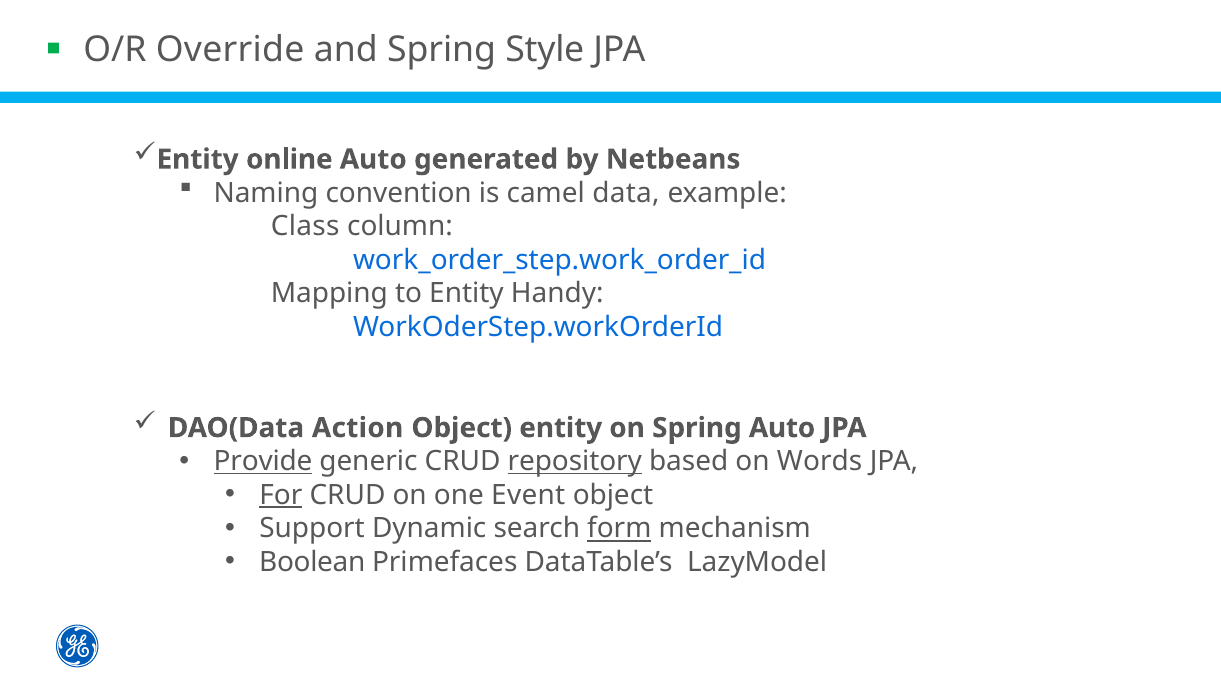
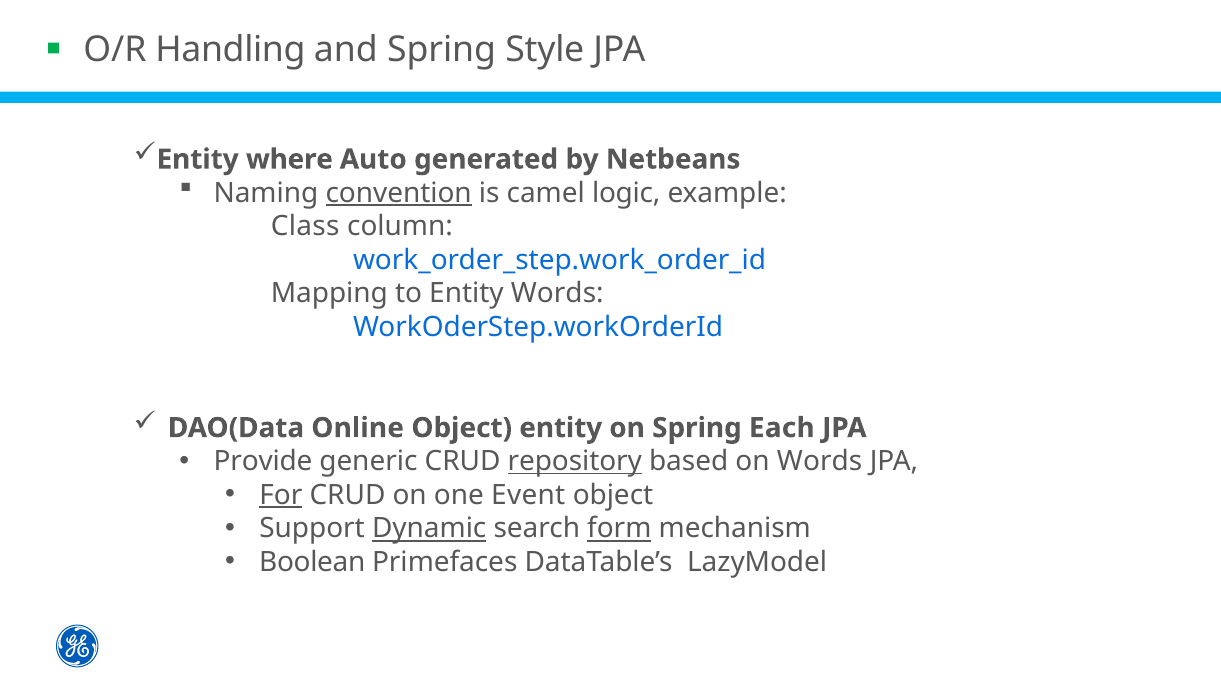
Override: Override -> Handling (230, 50)
online: online -> where (289, 159)
convention underline: none -> present (399, 193)
data: data -> logic (626, 193)
Entity Handy: Handy -> Words (557, 294)
Action: Action -> Online (358, 428)
Spring Auto: Auto -> Each (782, 428)
Provide underline: present -> none (263, 461)
Dynamic underline: none -> present (429, 529)
